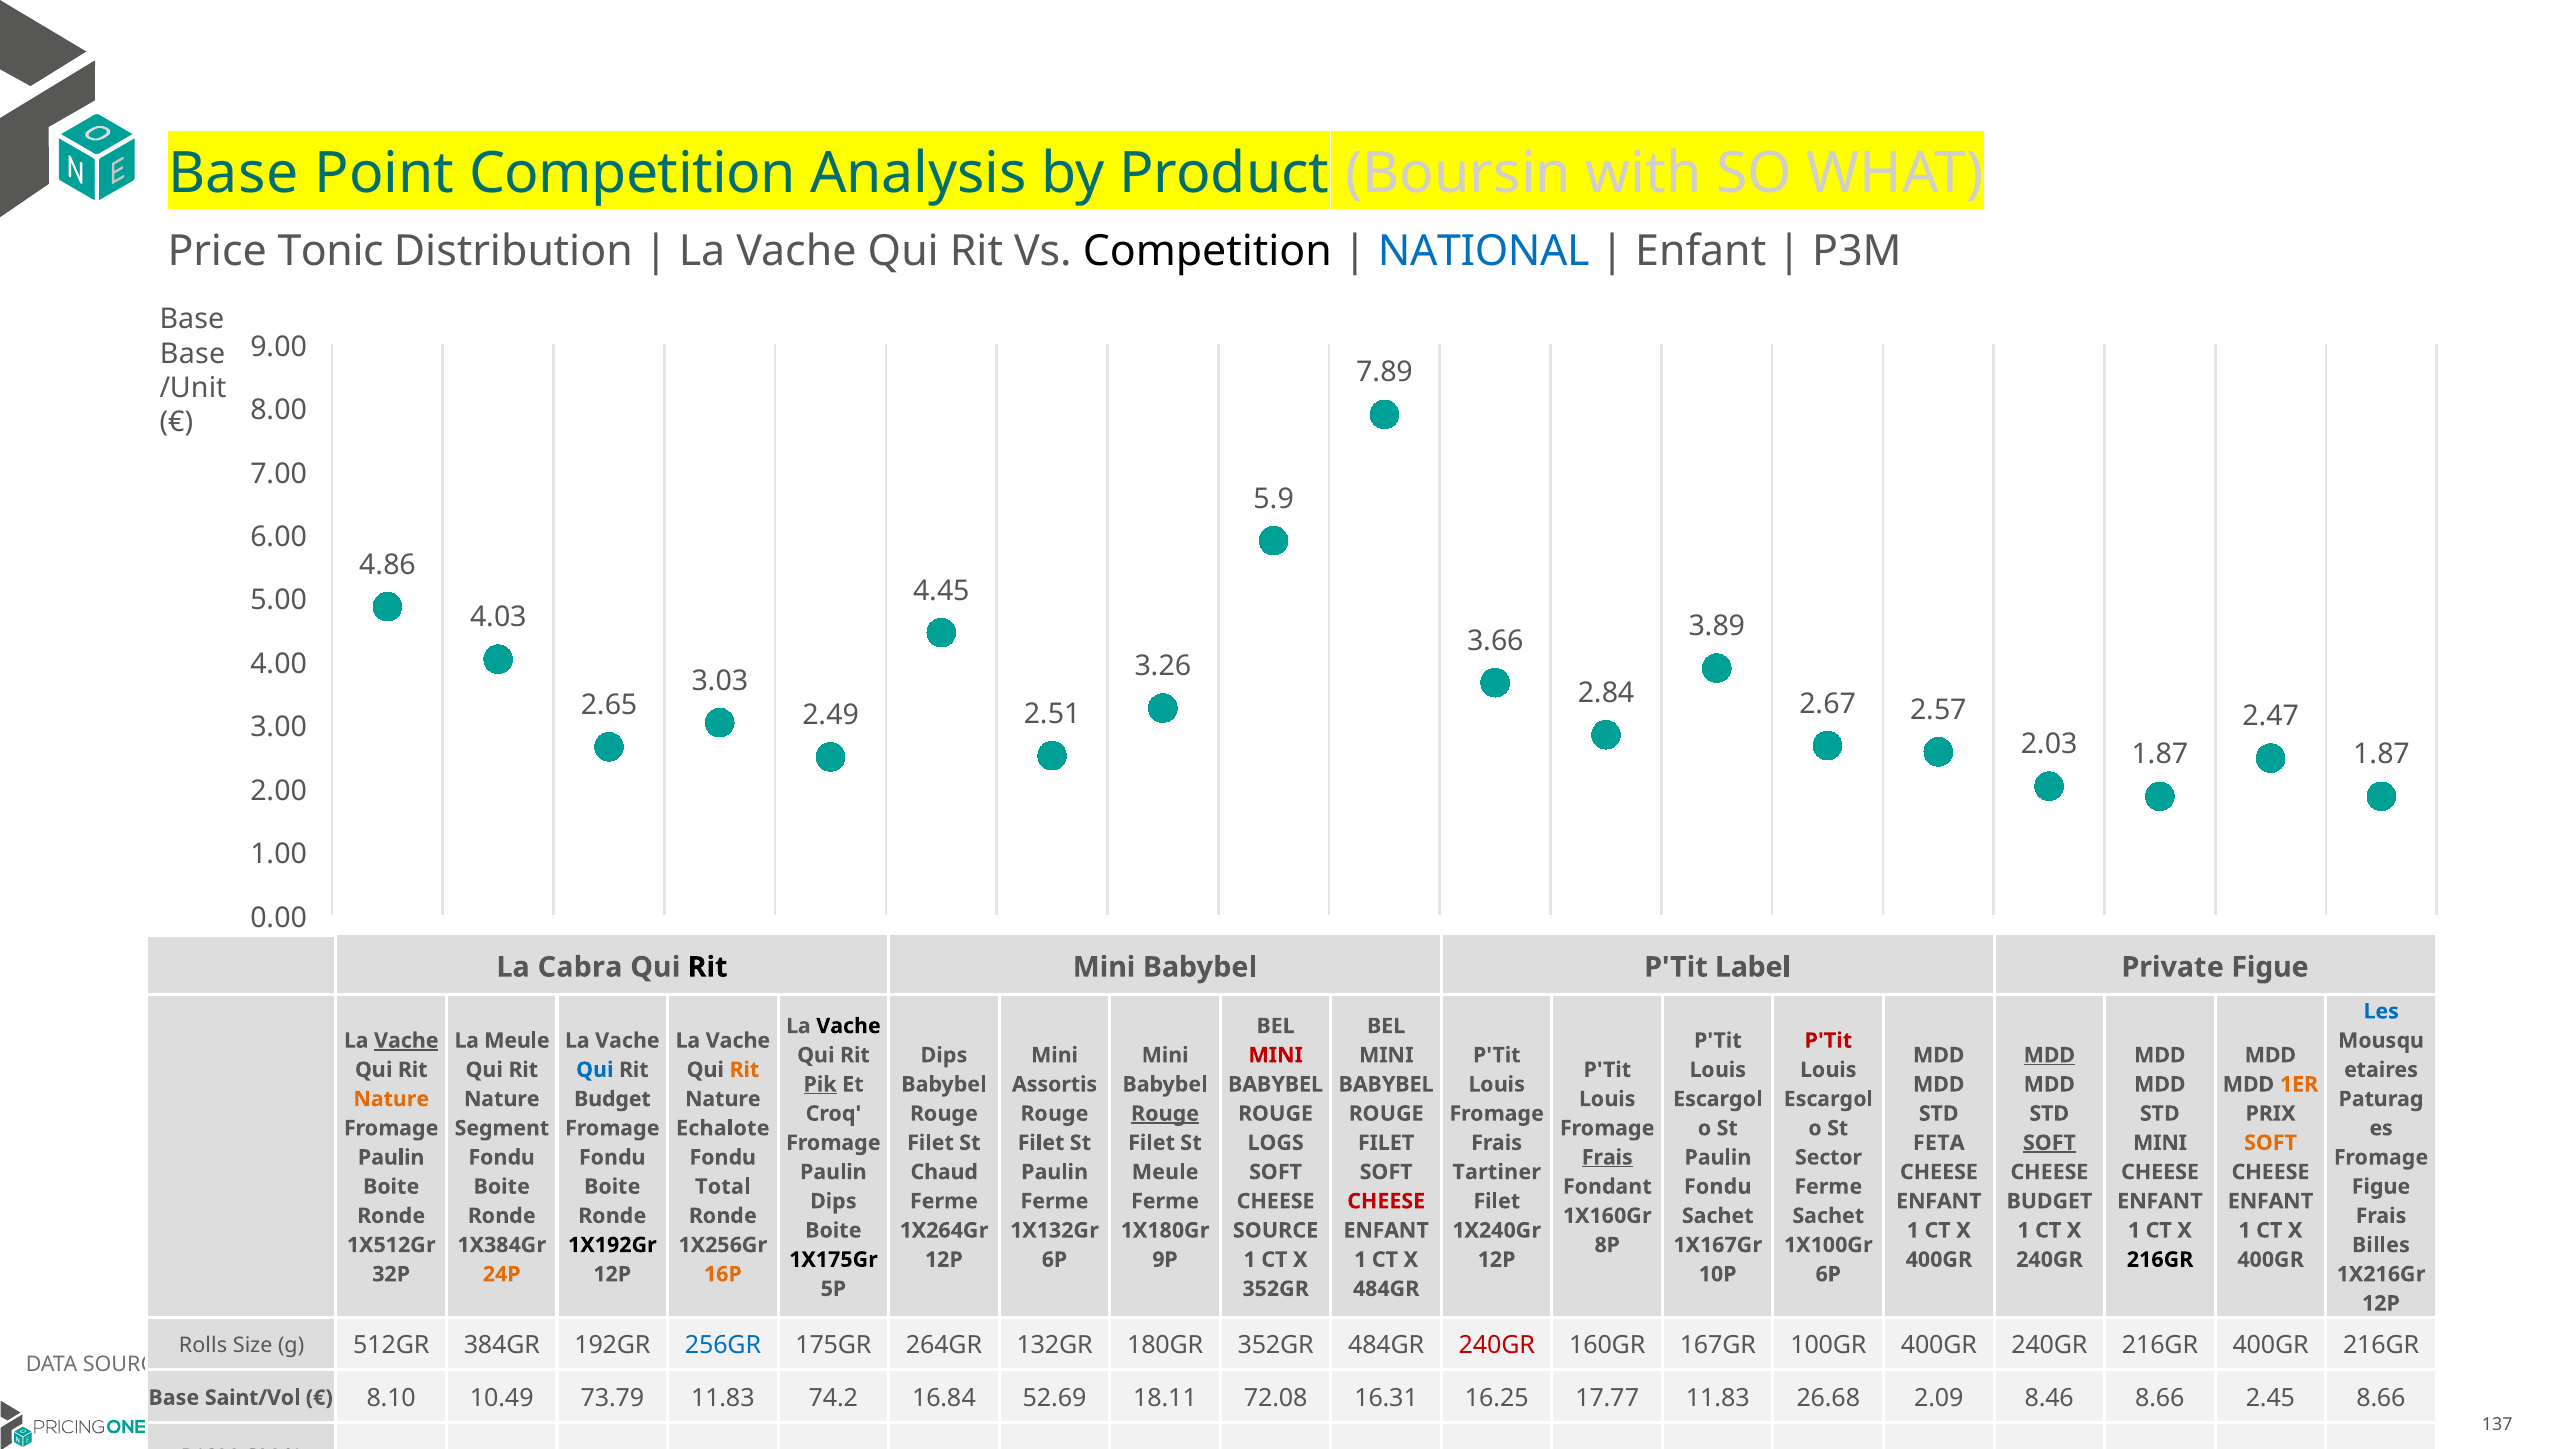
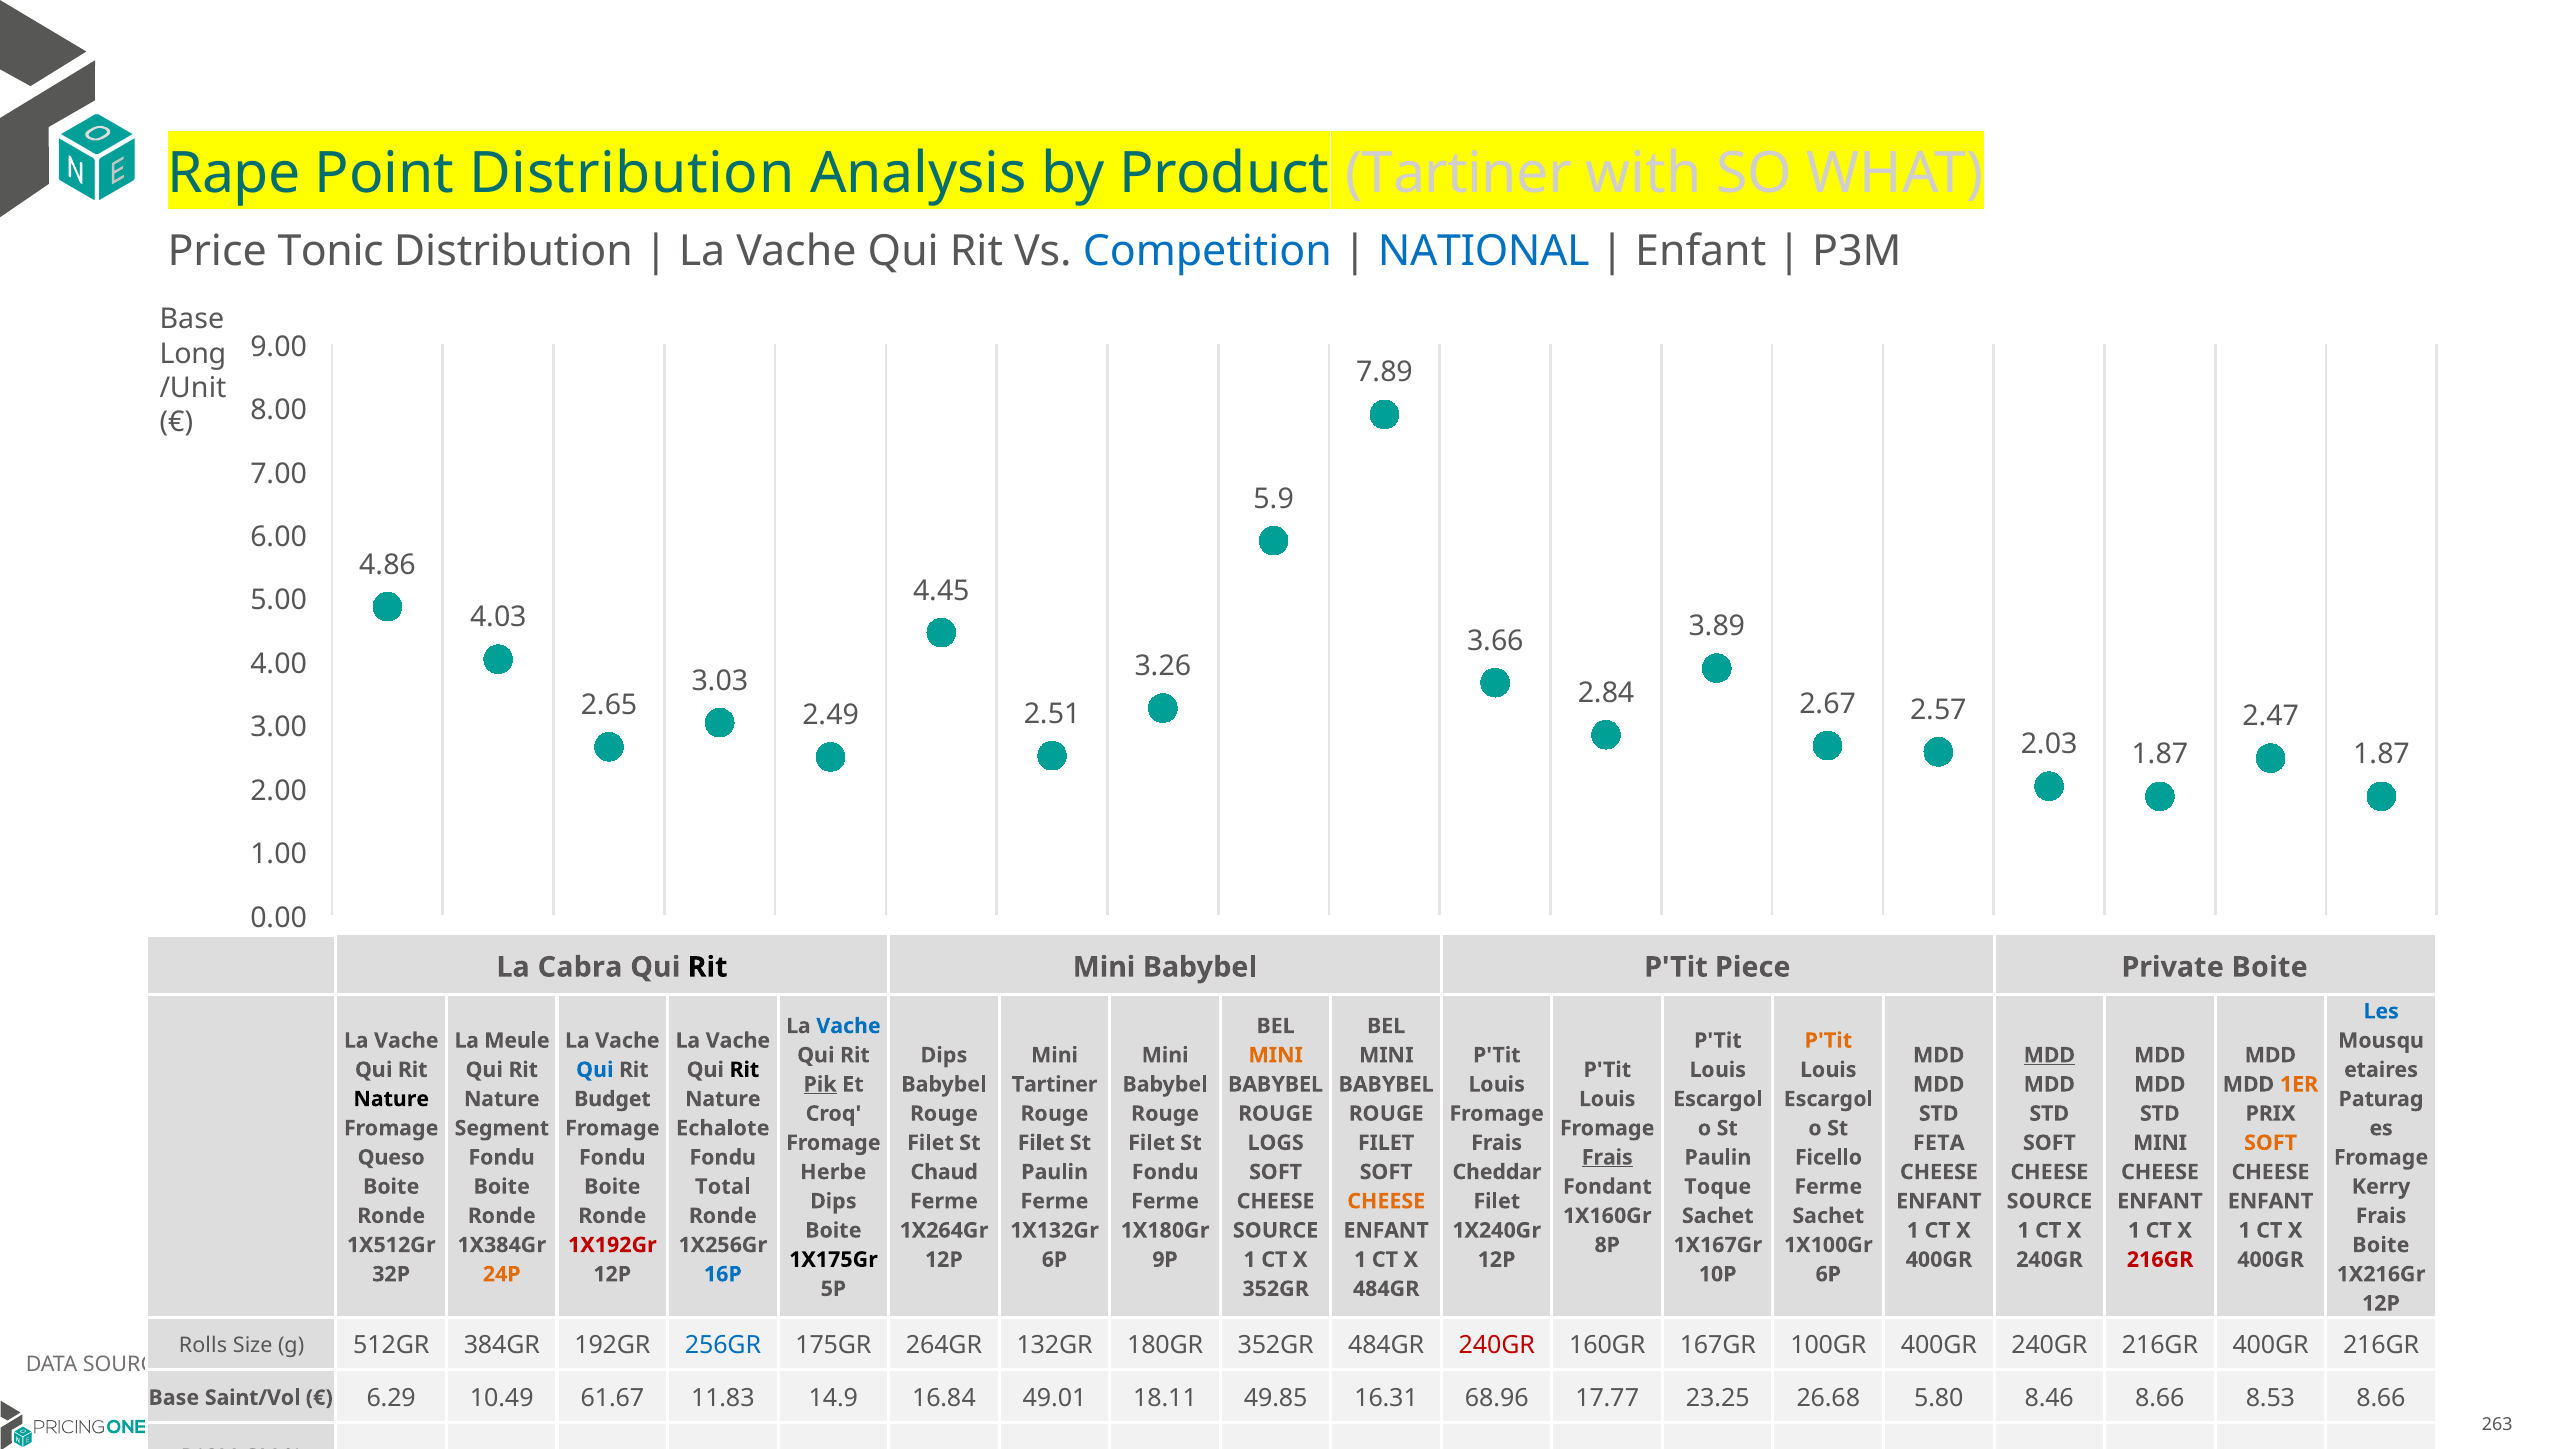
Base: Base -> Rape (234, 173)
Point Competition: Competition -> Distribution (632, 173)
Product Boursin: Boursin -> Tartiner (1459, 173)
Competition colour: black -> blue (1207, 251)
Base: Base -> Long (193, 354)
Label: Label -> Piece (1753, 967)
Private Figue: Figue -> Boite (2270, 967)
Vache colour: black -> blue (848, 1026)
Vache underline: present -> none (406, 1041)
P'Tit colour: red -> orange (1828, 1041)
MINI colour: red -> orange (1276, 1055)
Rit colour: orange -> black (744, 1070)
Assortis: Assortis -> Tartiner (1055, 1084)
Nature colour: orange -> black (391, 1099)
Rouge underline: present -> none (1165, 1114)
SOFT underline: present -> none (2049, 1143)
Paulin: Paulin -> Queso (391, 1157)
Sector: Sector -> Ficello (1829, 1157)
Paulin: Paulin -> Herbe (833, 1172)
Meule: Meule -> Fondu (1165, 1172)
Tartiner: Tartiner -> Cheddar (1497, 1172)
Fondu: Fondu -> Toque (1718, 1187)
Figue: Figue -> Kerry (2381, 1187)
CHEESE colour: red -> orange (1386, 1201)
BUDGET: BUDGET -> SOURCE (2049, 1201)
1X192Gr colour: black -> red (612, 1245)
Billes: Billes -> Boite (2381, 1245)
216GR colour: black -> red (2160, 1260)
16P colour: orange -> blue (723, 1274)
8.10: 8.10 -> 6.29 (391, 1398)
73.79: 73.79 -> 61.67 (612, 1398)
74.2: 74.2 -> 14.9 (833, 1398)
52.69: 52.69 -> 49.01 (1055, 1398)
72.08: 72.08 -> 49.85 (1276, 1398)
16.25: 16.25 -> 68.96 (1497, 1398)
17.77 11.83: 11.83 -> 23.25 (1718, 1398)
2.09: 2.09 -> 5.80 (1939, 1398)
2.45: 2.45 -> 8.53 (2270, 1398)
137: 137 -> 263 (2497, 1425)
